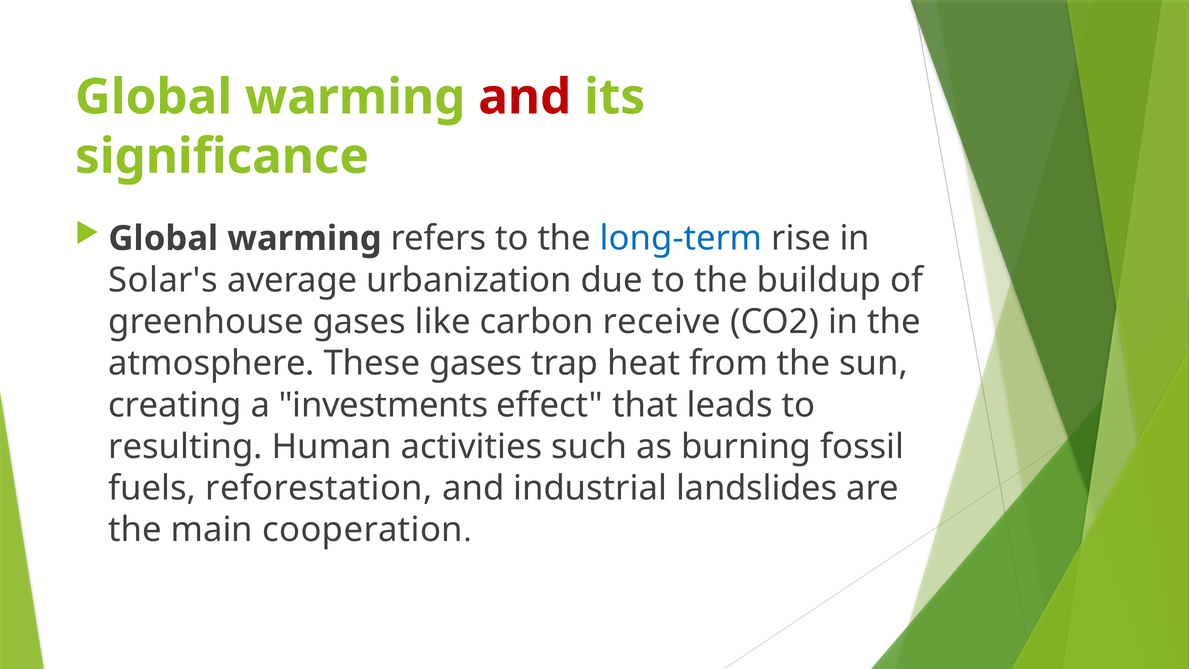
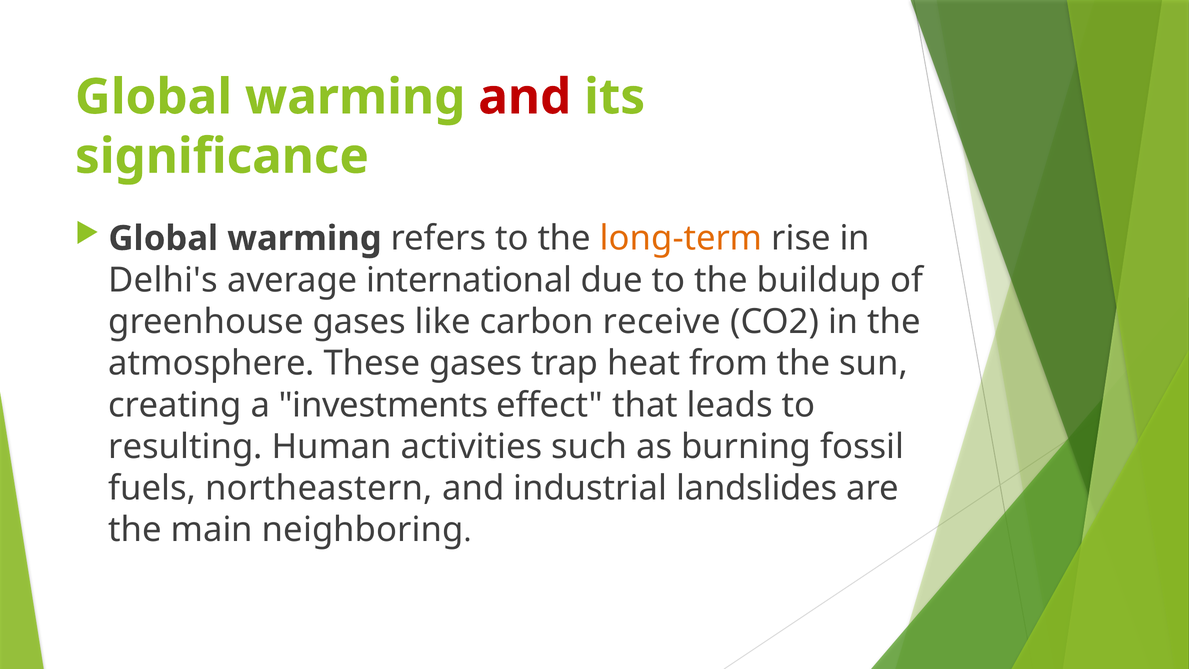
long-term colour: blue -> orange (681, 238)
Solar's: Solar's -> Delhi's (163, 280)
urbanization: urbanization -> international (469, 280)
reforestation: reforestation -> northeastern (319, 488)
cooperation: cooperation -> neighboring (363, 530)
